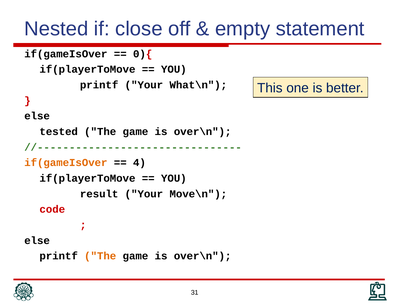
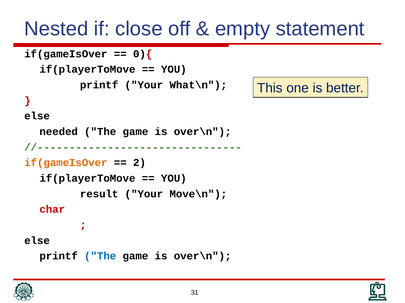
tested: tested -> needed (59, 132)
4: 4 -> 2 (139, 163)
code: code -> char (52, 210)
The colour: orange -> blue (100, 257)
